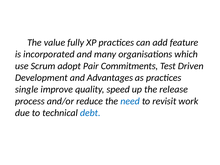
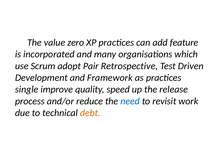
fully: fully -> zero (76, 42)
Commitments: Commitments -> Retrospective (129, 66)
Advantages: Advantages -> Framework (110, 78)
debt colour: blue -> orange (90, 113)
